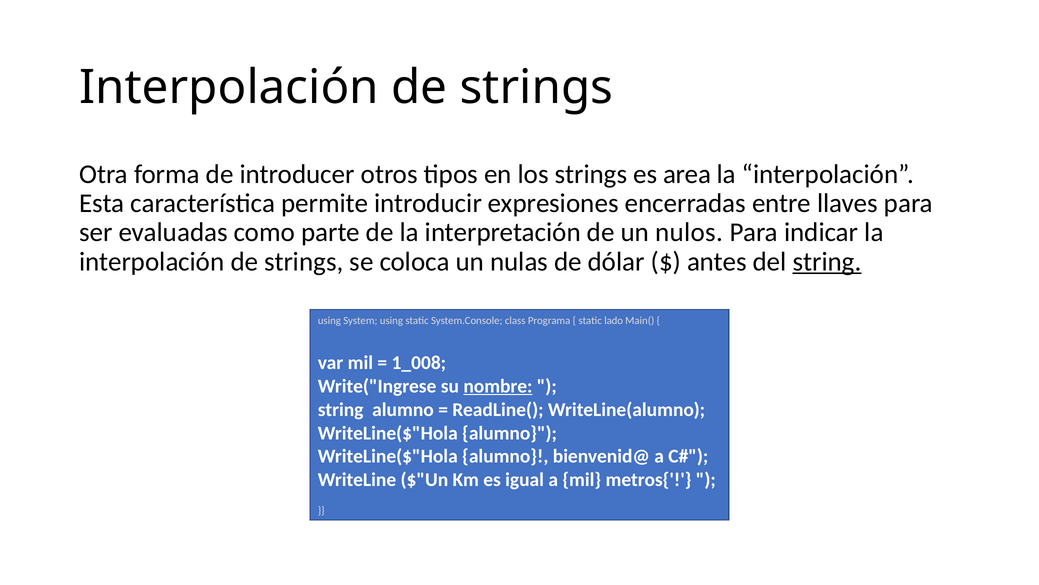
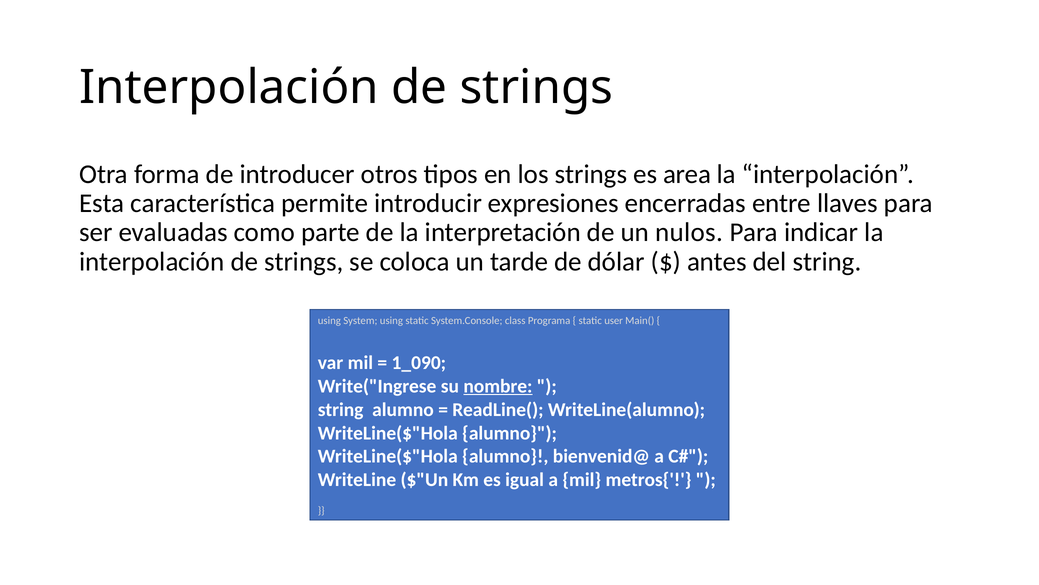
nulas: nulas -> tarde (519, 262)
string underline: present -> none (827, 262)
lado: lado -> user (614, 320)
1_008: 1_008 -> 1_090 (419, 363)
